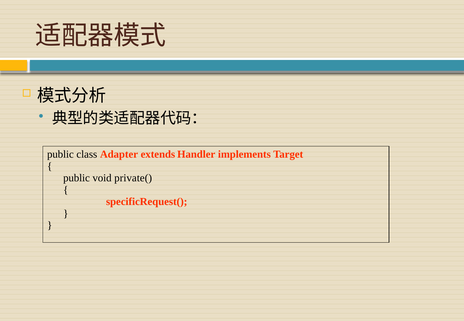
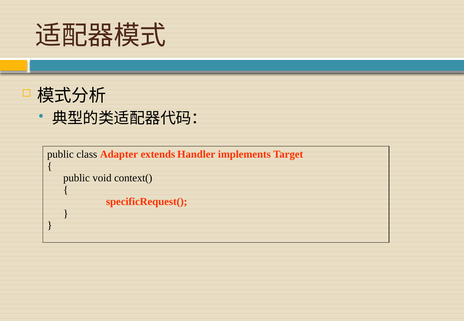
private(: private( -> context( (133, 178)
